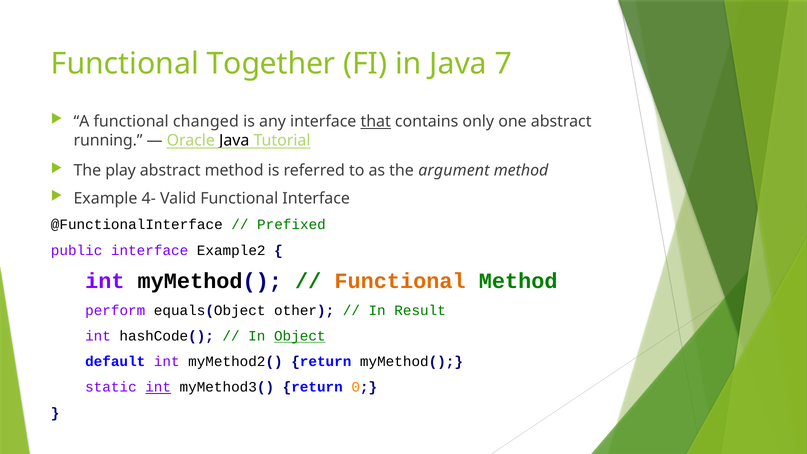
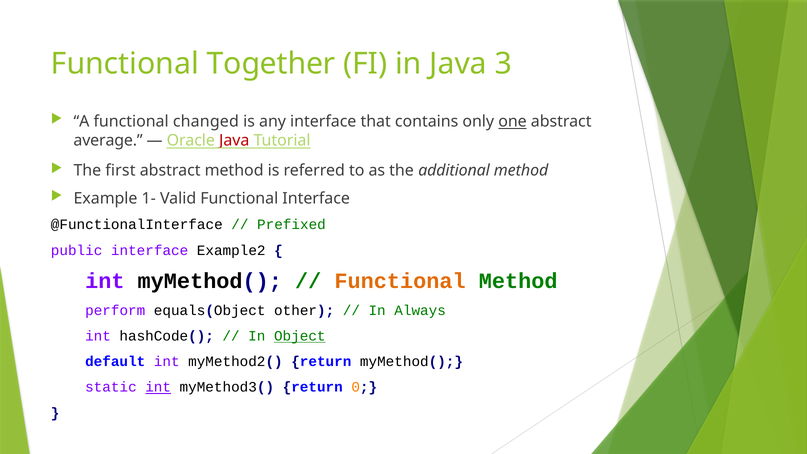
7: 7 -> 3 (504, 64)
that underline: present -> none (376, 121)
one underline: none -> present (513, 121)
running: running -> average (108, 141)
Java colour: black -> red (234, 141)
play: play -> first (120, 171)
argument: argument -> additional (454, 171)
4-: 4- -> 1- (149, 198)
Result: Result -> Always (420, 310)
